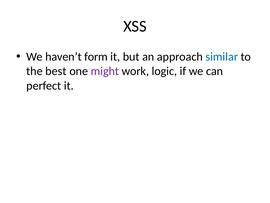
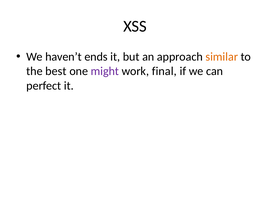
form: form -> ends (96, 57)
similar colour: blue -> orange (222, 57)
logic: logic -> final (164, 71)
